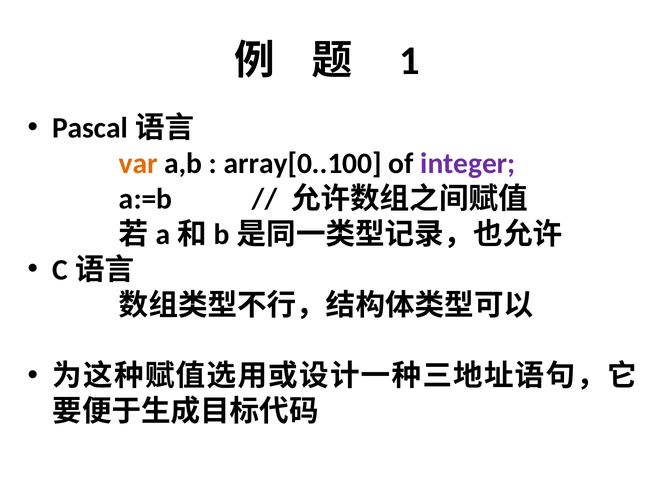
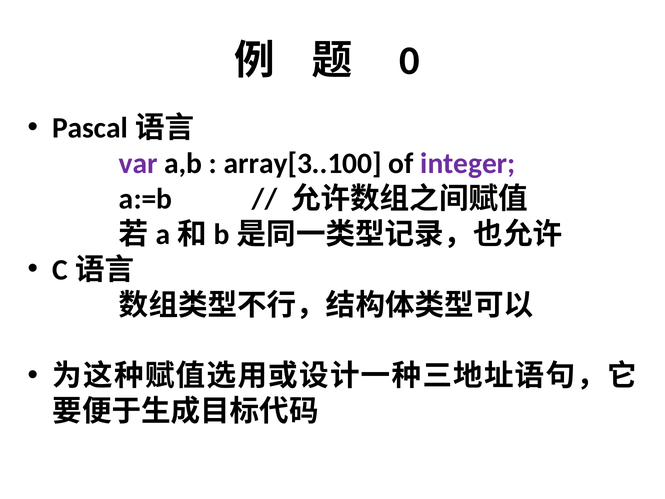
1: 1 -> 0 (409, 61)
var colour: orange -> purple (138, 163)
array[0..100: array[0..100 -> array[3..100 (303, 163)
